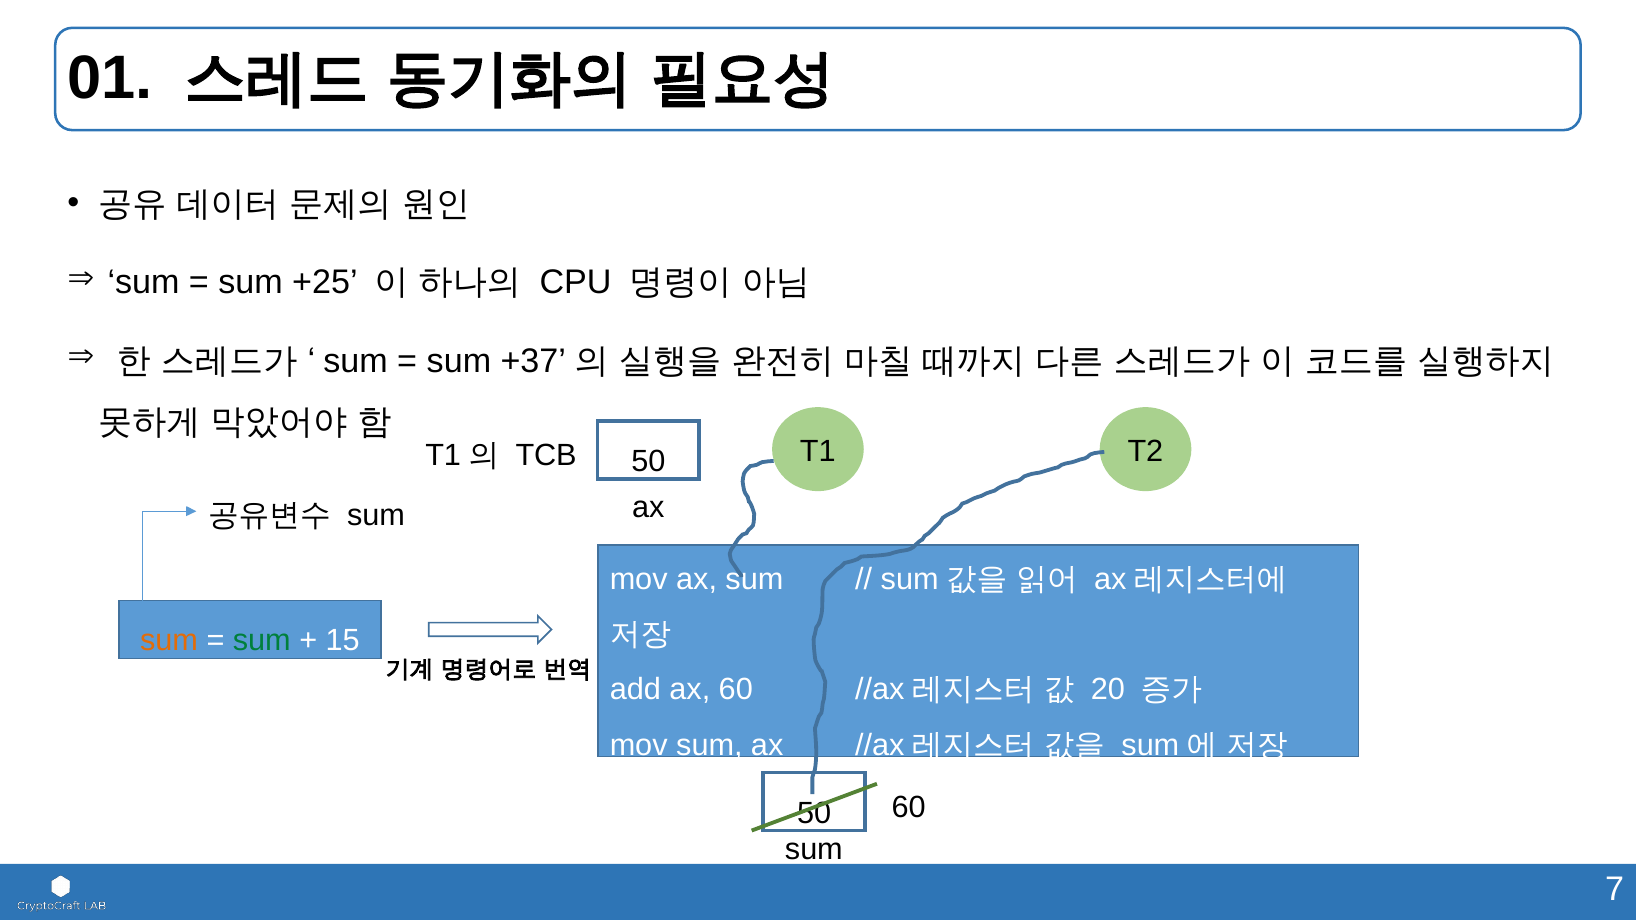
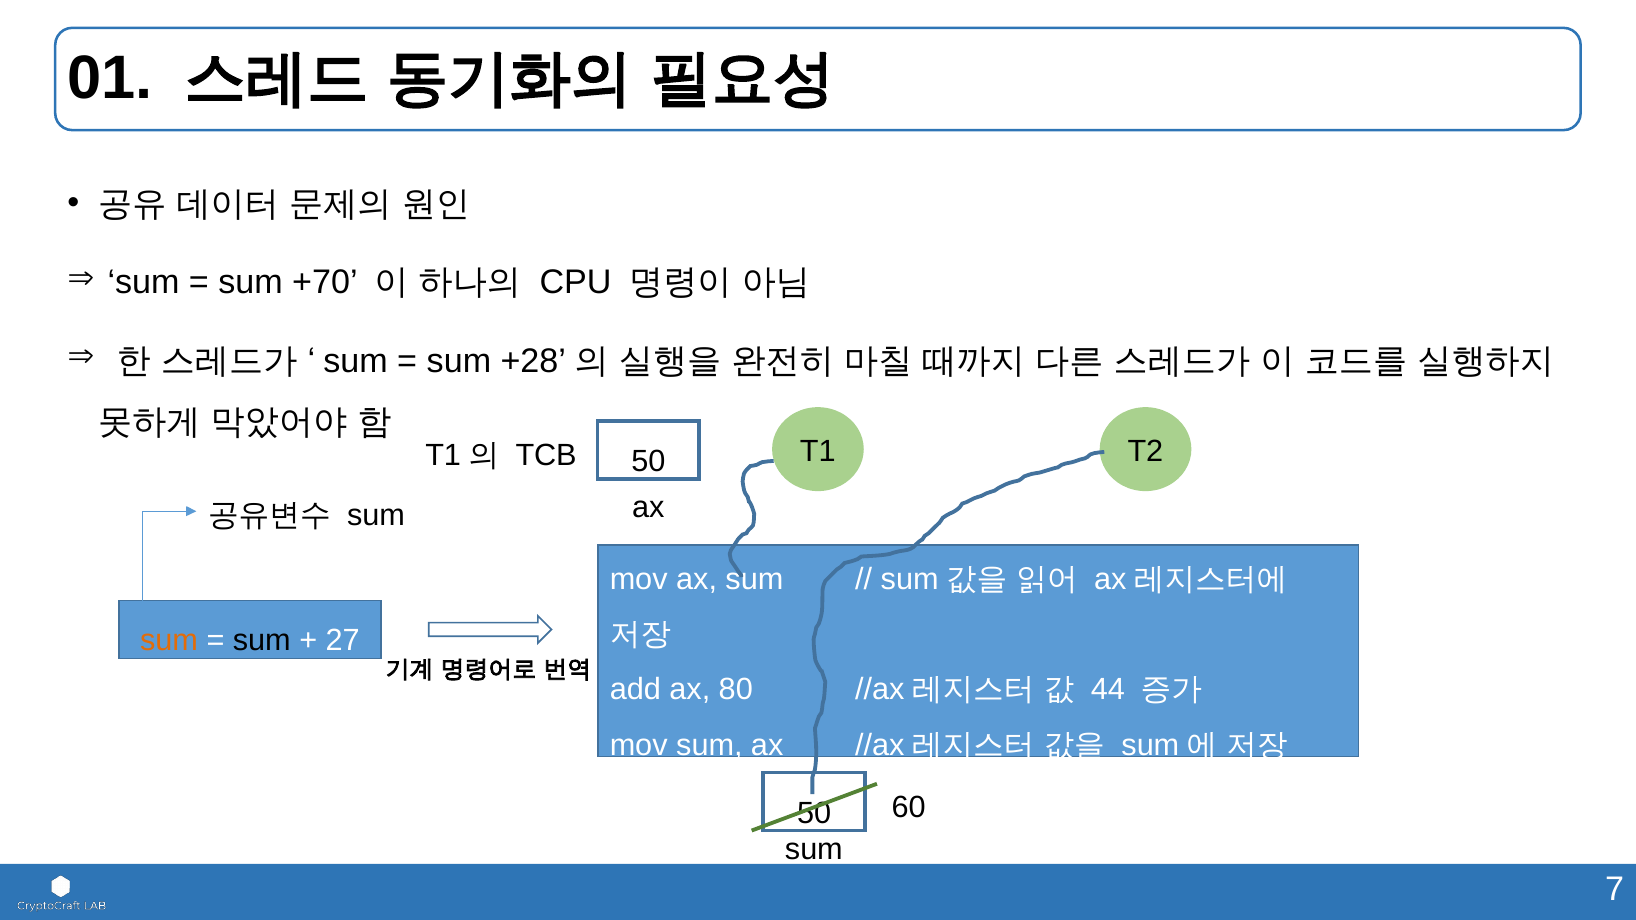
+25: +25 -> +70 (325, 283)
+37: +37 -> +28 (533, 361)
sum colour: green -> black (262, 641)
15: 15 -> 27 (343, 641)
add ax 60: 60 -> 80 (736, 690)
20: 20 -> 44 (1108, 690)
